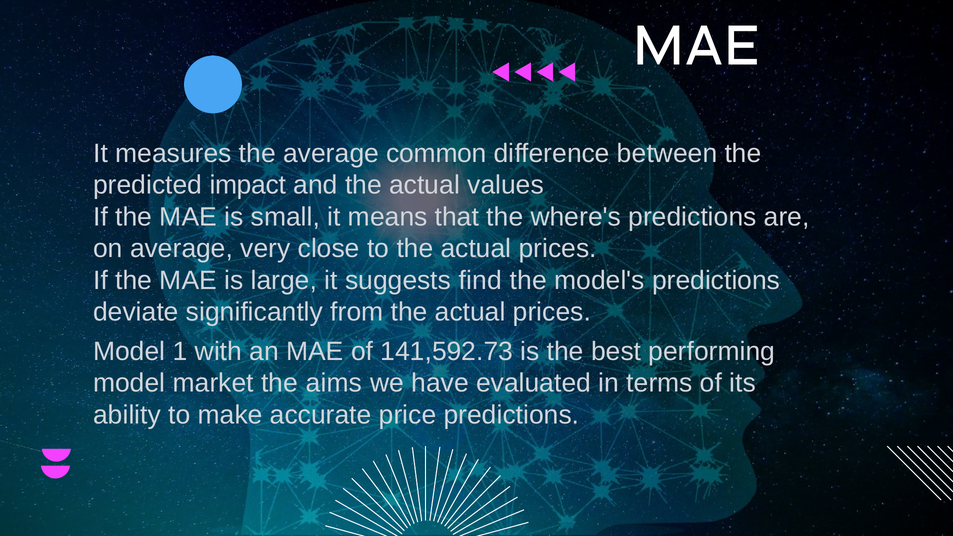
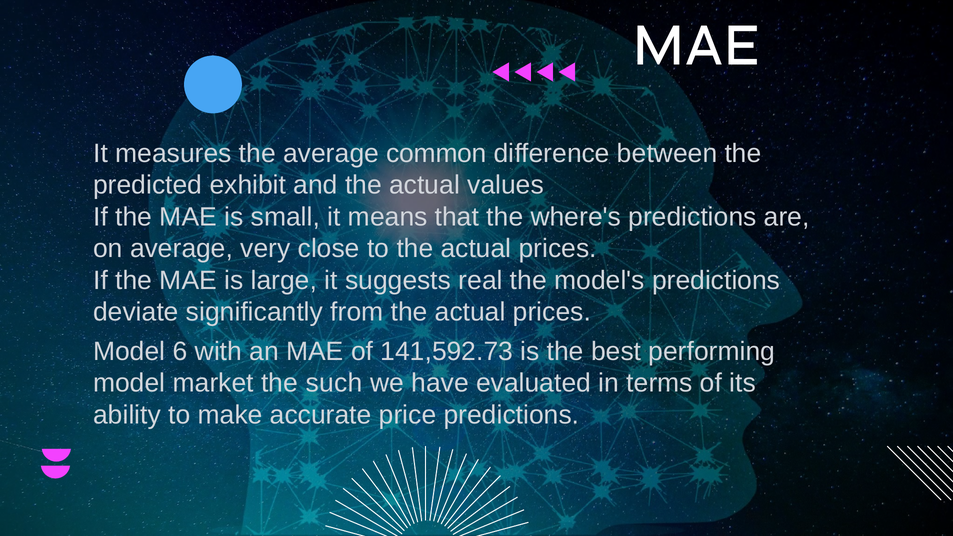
impact: impact -> exhibit (248, 185)
find: find -> real (481, 280)
1: 1 -> 6 (180, 351)
aims: aims -> such (334, 383)
